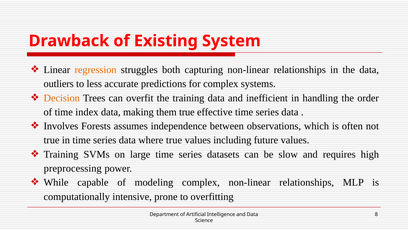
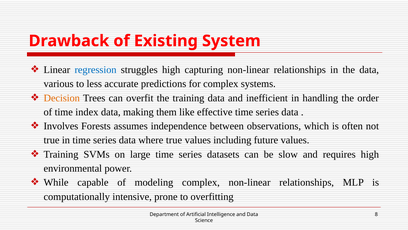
regression colour: orange -> blue (96, 70)
struggles both: both -> high (171, 70)
outliers: outliers -> various (59, 84)
them true: true -> like (187, 112)
preprocessing: preprocessing -> environmental (73, 168)
